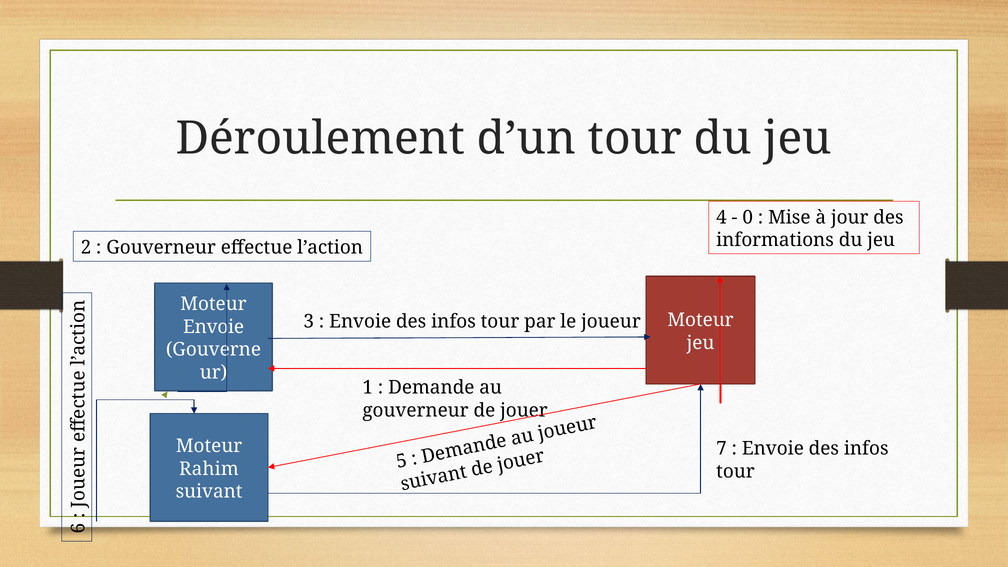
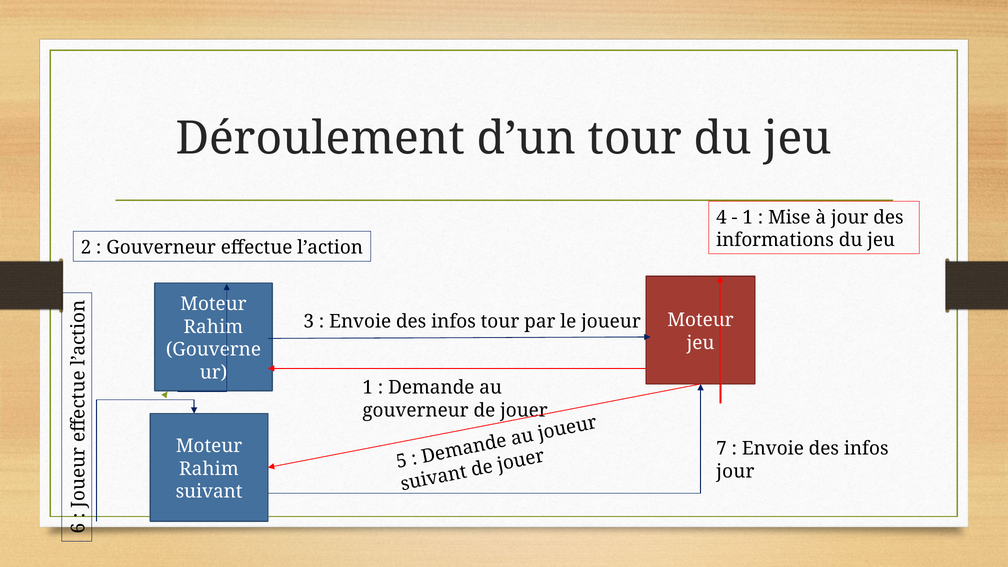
0: 0 -> 1 (748, 218)
Envoie: Envoie -> Rahim (213, 327)
tour: tour -> jour (735, 471)
